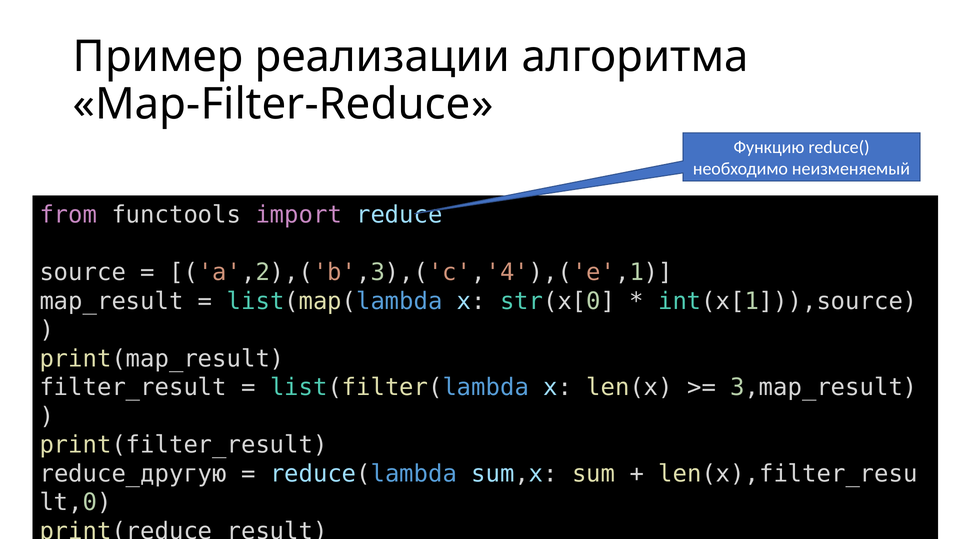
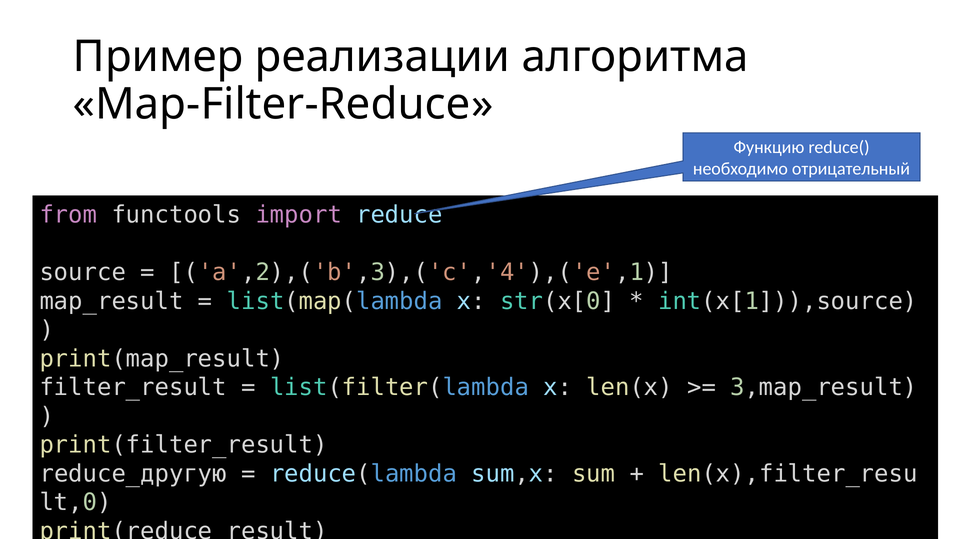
неизменяемый: неизменяемый -> отрицательный (851, 169)
